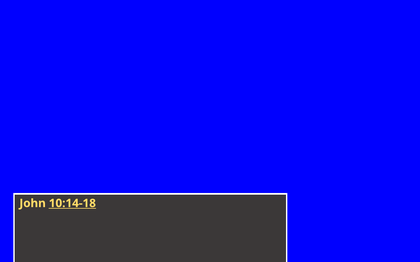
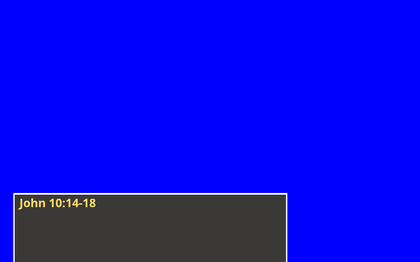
10:14-18 underline: present -> none (72, 204)
